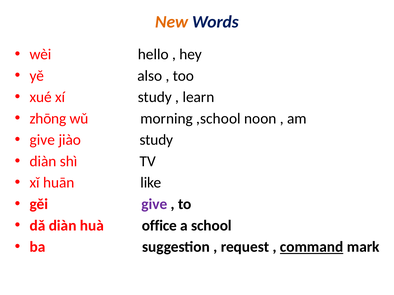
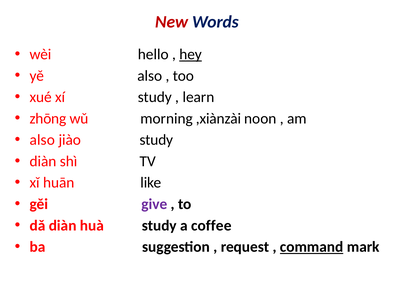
New colour: orange -> red (172, 22)
hey underline: none -> present (191, 54)
,school: ,school -> ,xiànzài (219, 119)
give: give -> also (42, 140)
huà office: office -> study (159, 226)
school: school -> coffee (211, 226)
